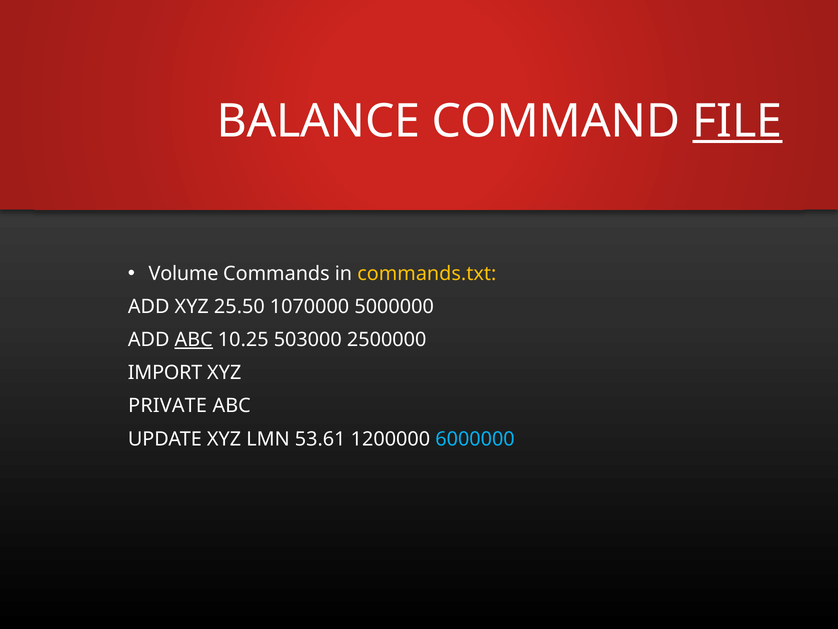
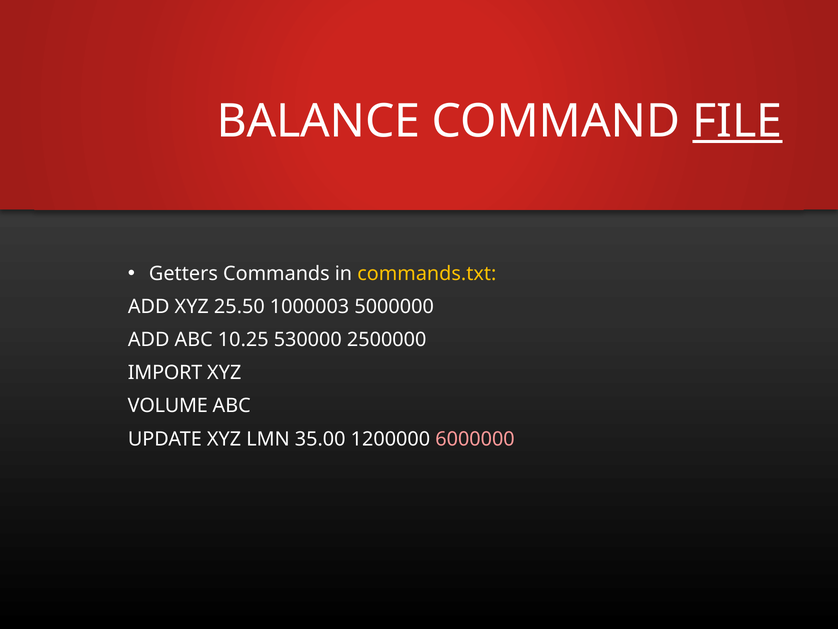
Volume: Volume -> Getters (183, 273)
1070000: 1070000 -> 1000003 (310, 306)
ABC underline: present -> none (194, 339)
503000: 503000 -> 530000 (308, 339)
PRIVATE: PRIVATE -> VOLUME (168, 406)
53.61: 53.61 -> 35.00 (320, 439)
6000000 colour: light blue -> pink (475, 439)
